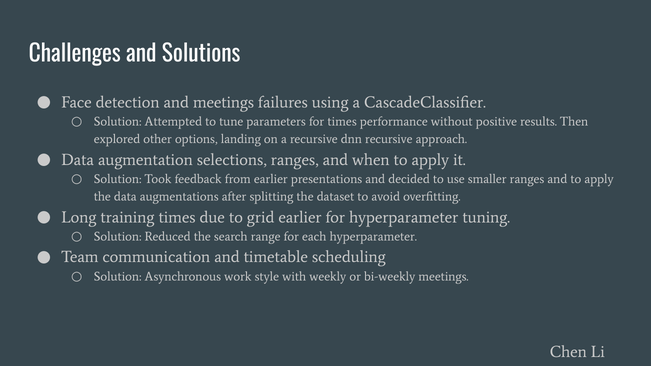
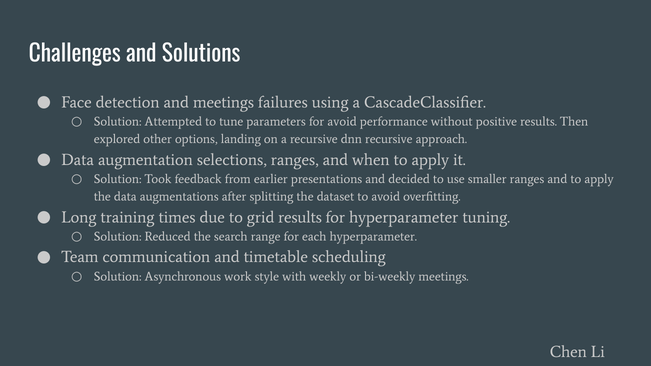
for times: times -> avoid (342, 122)
grid earlier: earlier -> results (300, 217)
